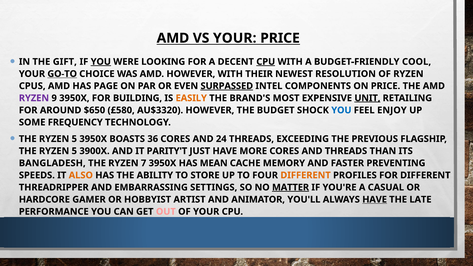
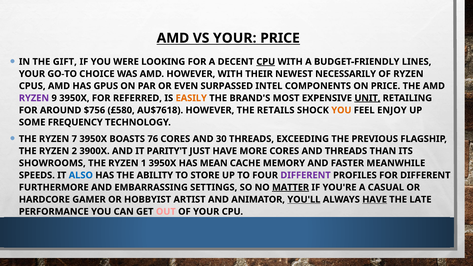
YOU underline: present -> none (101, 62)
COOL: COOL -> LINES (417, 62)
GO-TO underline: present -> none (62, 74)
RESOLUTION: RESOLUTION -> NECESSARILY (346, 74)
PAGE: PAGE -> GPUS (106, 86)
SURPASSED underline: present -> none (227, 86)
BUILDING: BUILDING -> REFERRED (137, 98)
$650: $650 -> $756 (94, 110)
AU$3320: AU$3320 -> AU$7618 (160, 110)
BUDGET: BUDGET -> RETAILS (276, 110)
YOU colour: blue -> orange (341, 110)
5: 5 -> 7 (74, 139)
36: 36 -> 76 (153, 139)
24: 24 -> 30 (221, 139)
5: 5 -> 2 (74, 151)
BANGLADESH: BANGLADESH -> SHOWROOMS (52, 163)
7: 7 -> 1 (144, 163)
PREVENTING: PREVENTING -> MEANWHILE (396, 163)
ALSO colour: orange -> blue (81, 175)
DIFFERENT colour: orange -> purple (306, 175)
THREADRIPPER: THREADRIPPER -> FURTHERMORE (54, 187)
YOU'LL underline: none -> present (304, 200)
